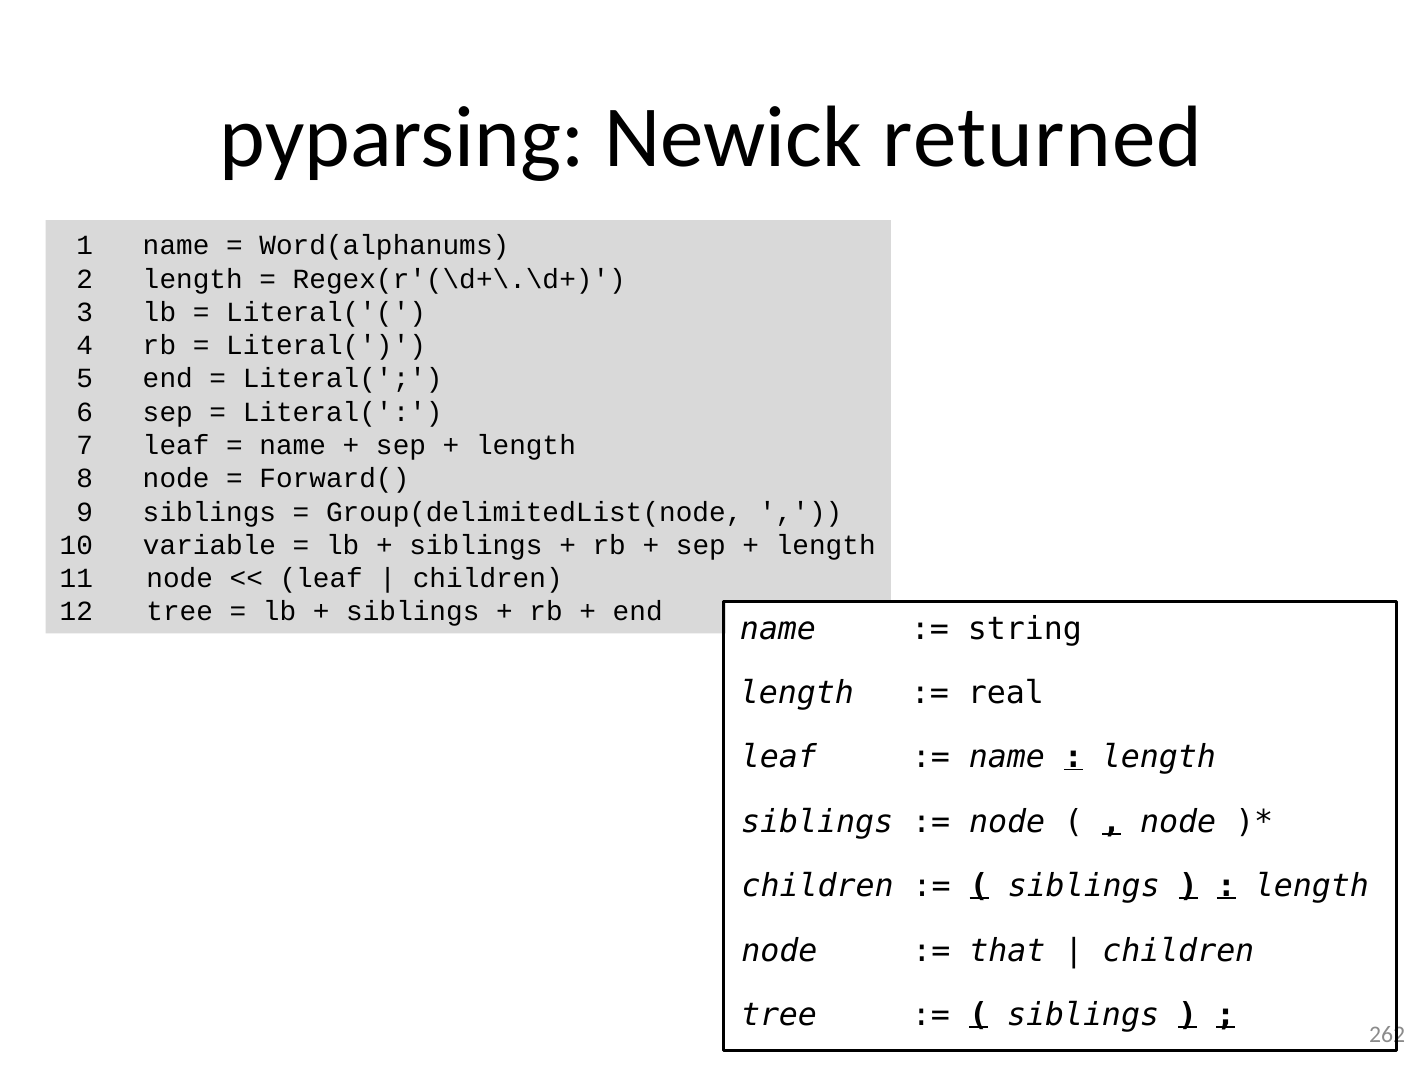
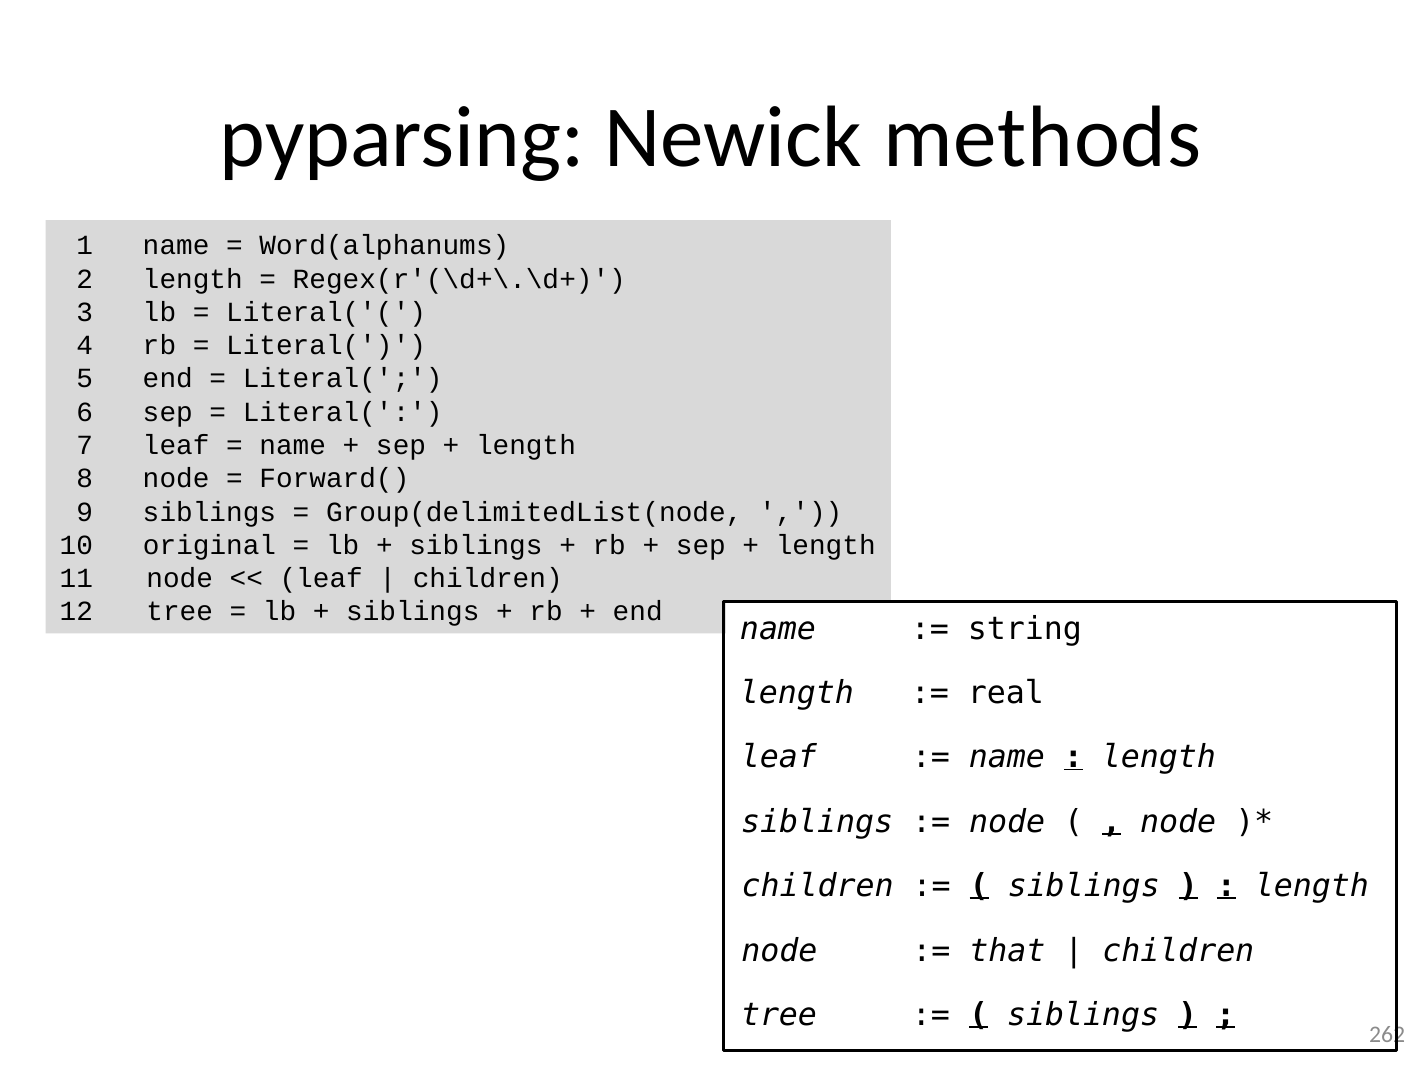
returned: returned -> methods (1042, 138)
variable: variable -> original (210, 545)
